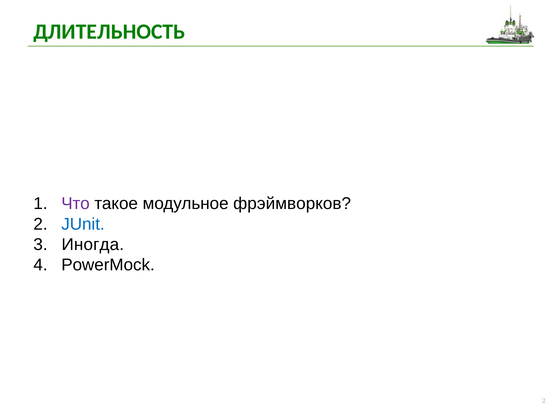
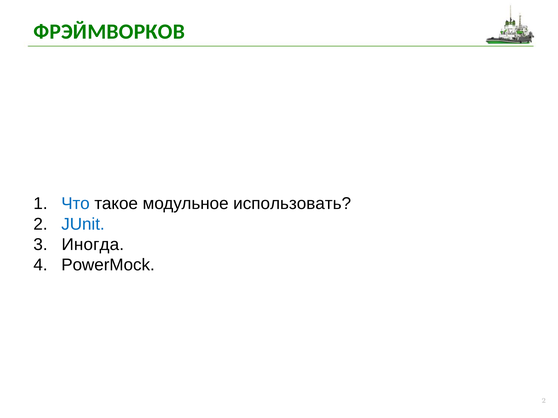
ДЛИТЕЛЬНОСТЬ: ДЛИТЕЛЬНОСТЬ -> ФРЭЙМВОРКОВ (109, 32)
Что colour: purple -> blue (75, 204)
фрэймворков: фрэймворков -> использовать (292, 204)
